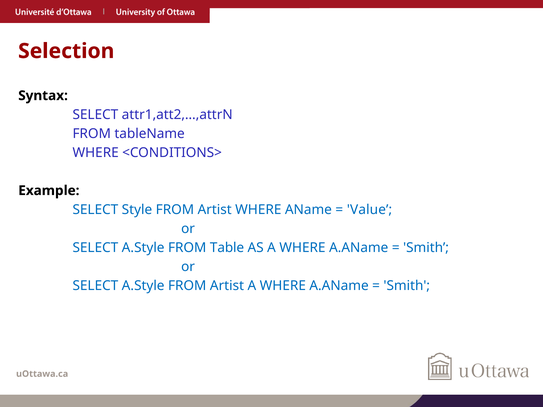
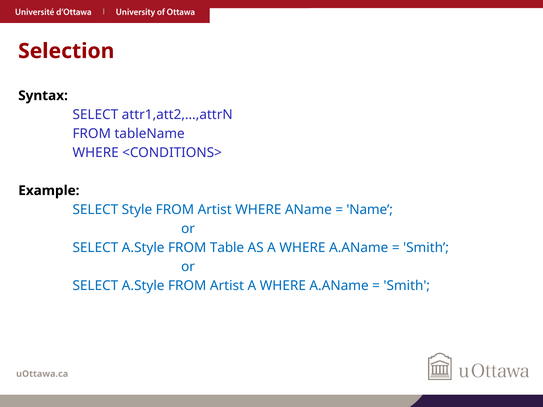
Value: Value -> Name (370, 210)
